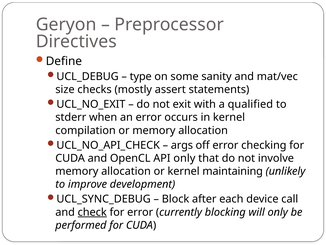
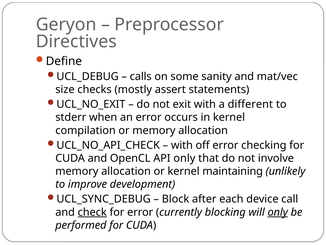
type: type -> calls (141, 76)
qualified: qualified -> different (250, 104)
args: args -> with (182, 145)
only underline: none -> present (278, 212)
